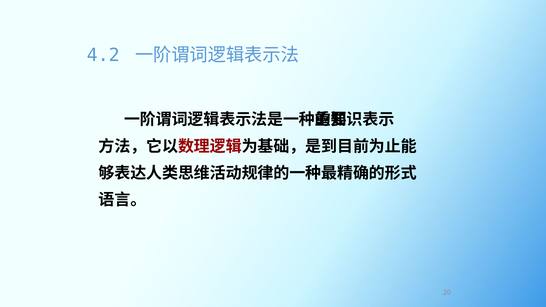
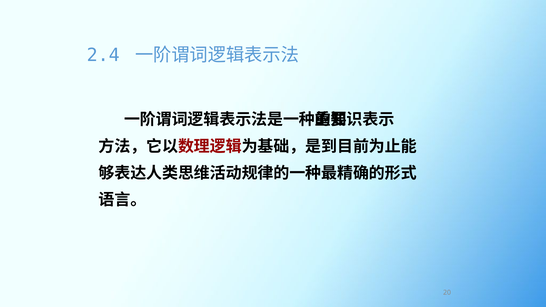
4.2: 4.2 -> 2.4 (103, 55)
